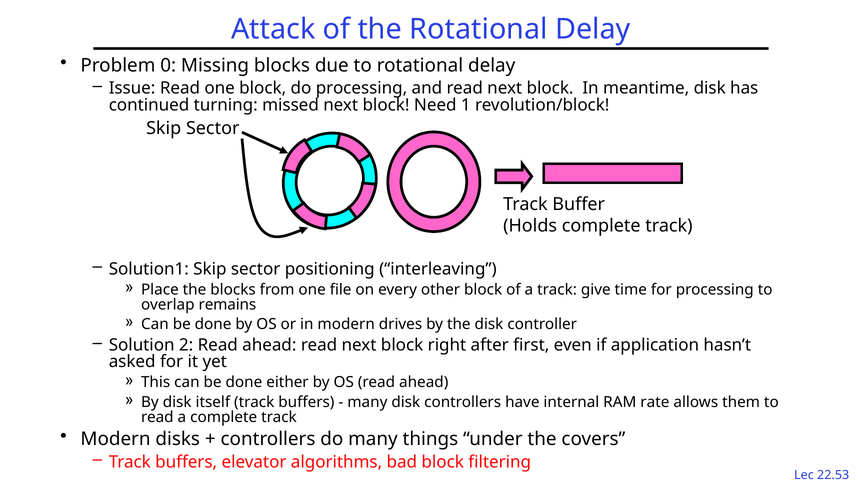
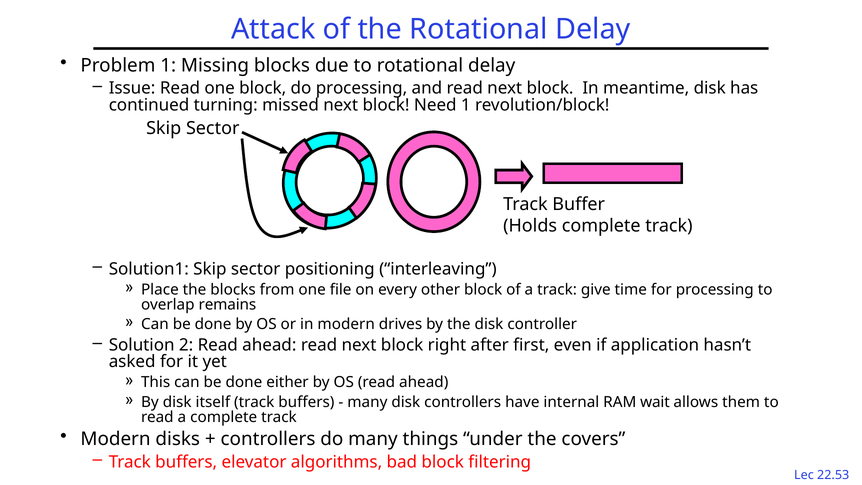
Problem 0: 0 -> 1 (168, 65)
rate: rate -> wait (655, 402)
